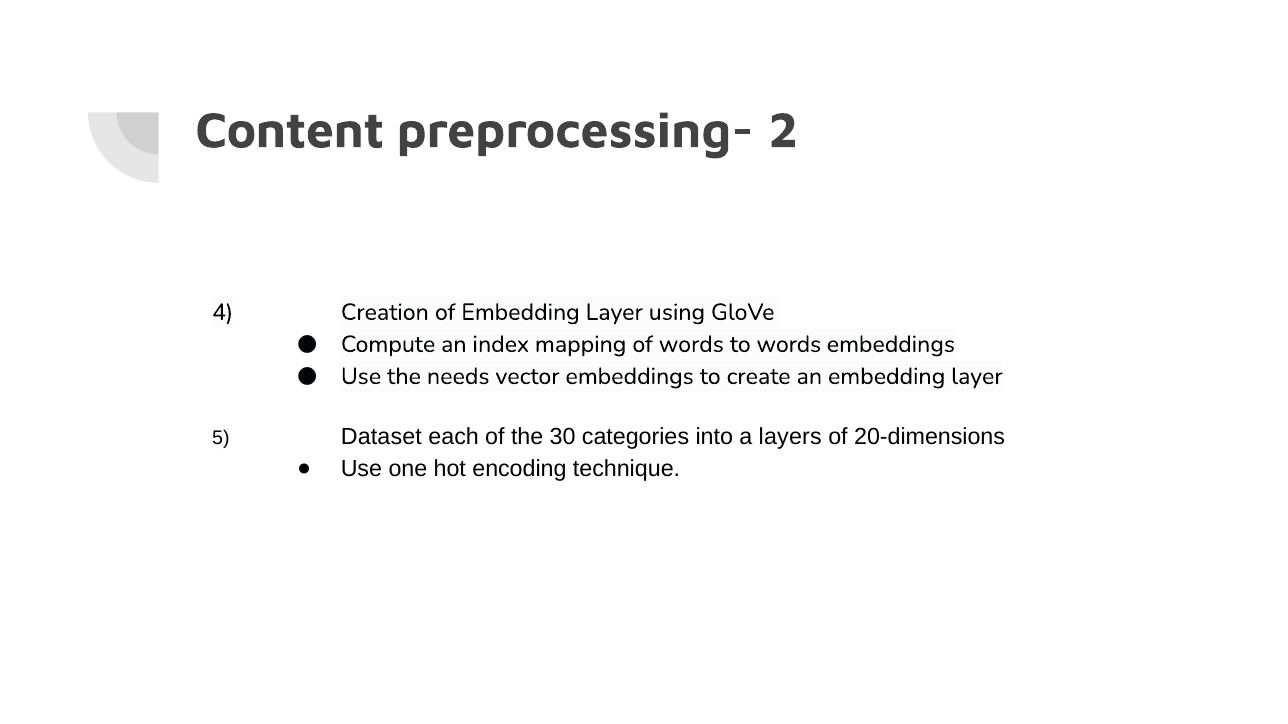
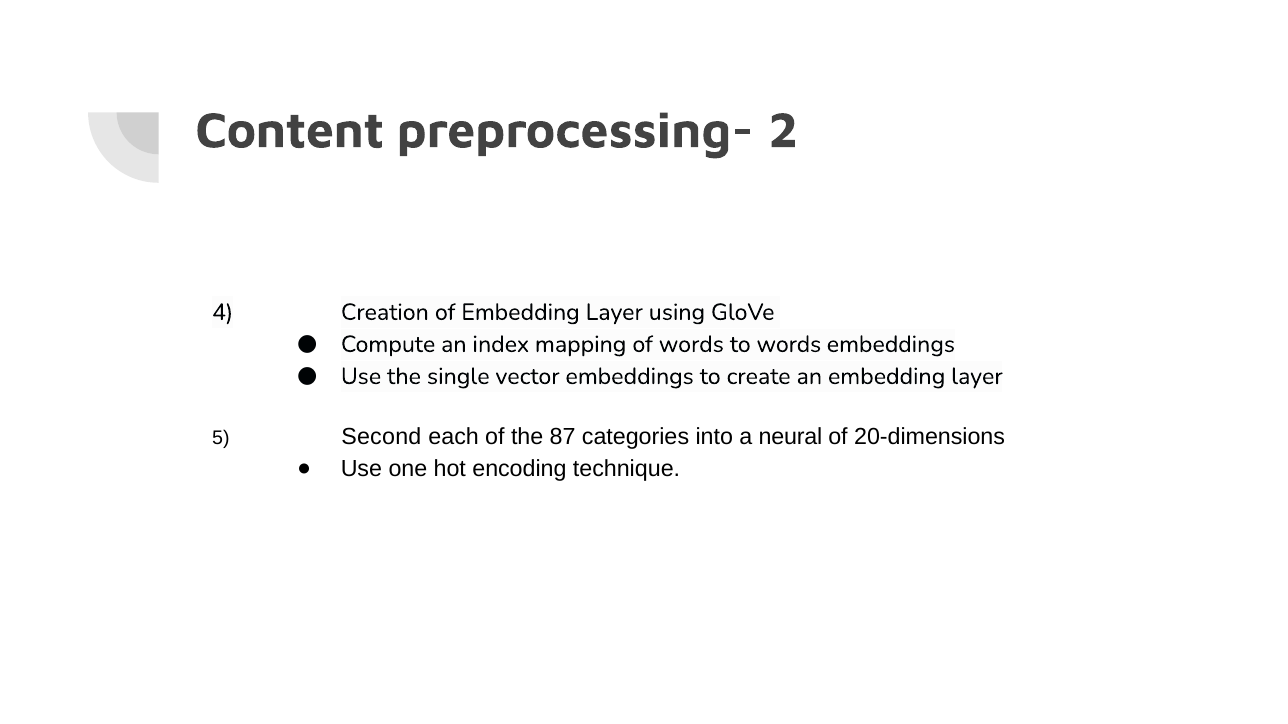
needs: needs -> single (458, 377)
Dataset: Dataset -> Second (381, 437)
30: 30 -> 87 (563, 437)
layers: layers -> neural (790, 437)
